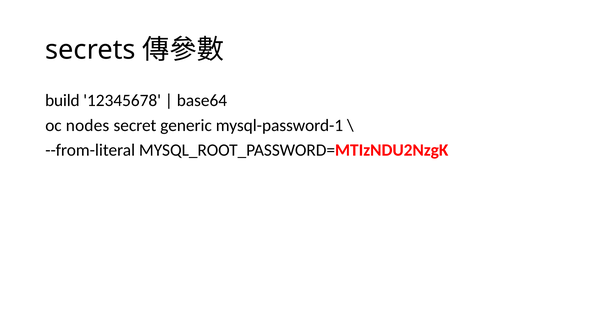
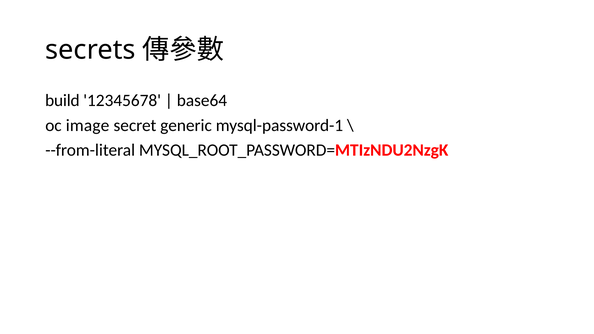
nodes: nodes -> image (88, 125)
